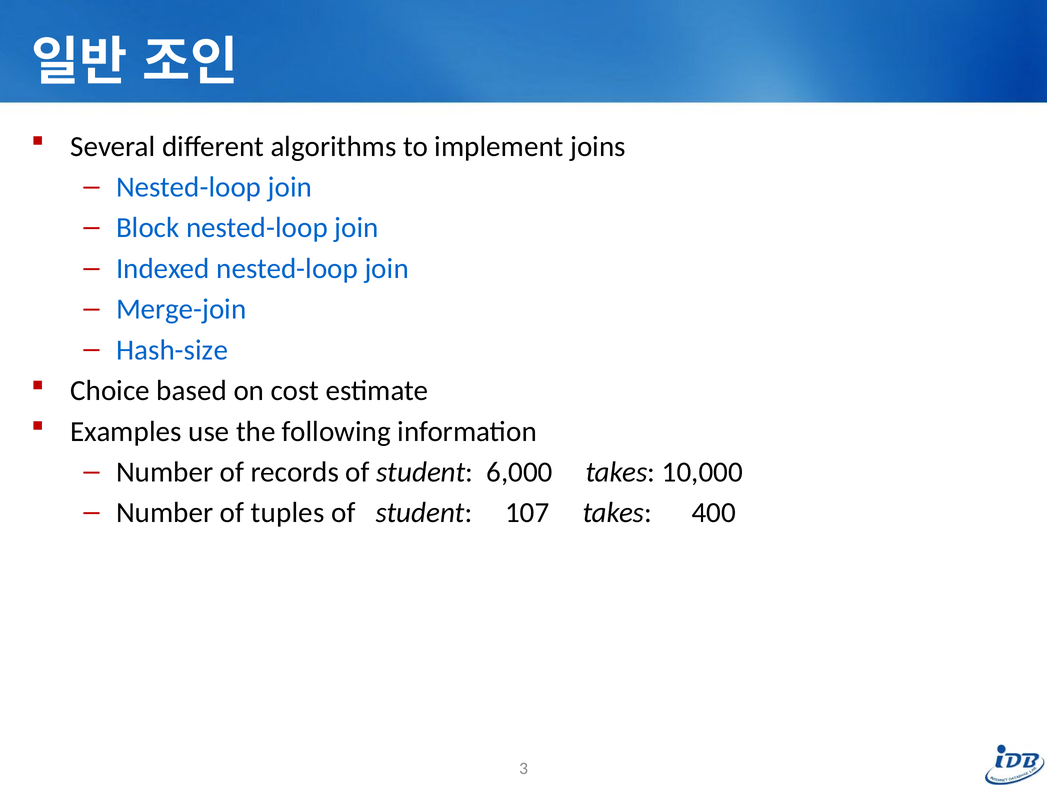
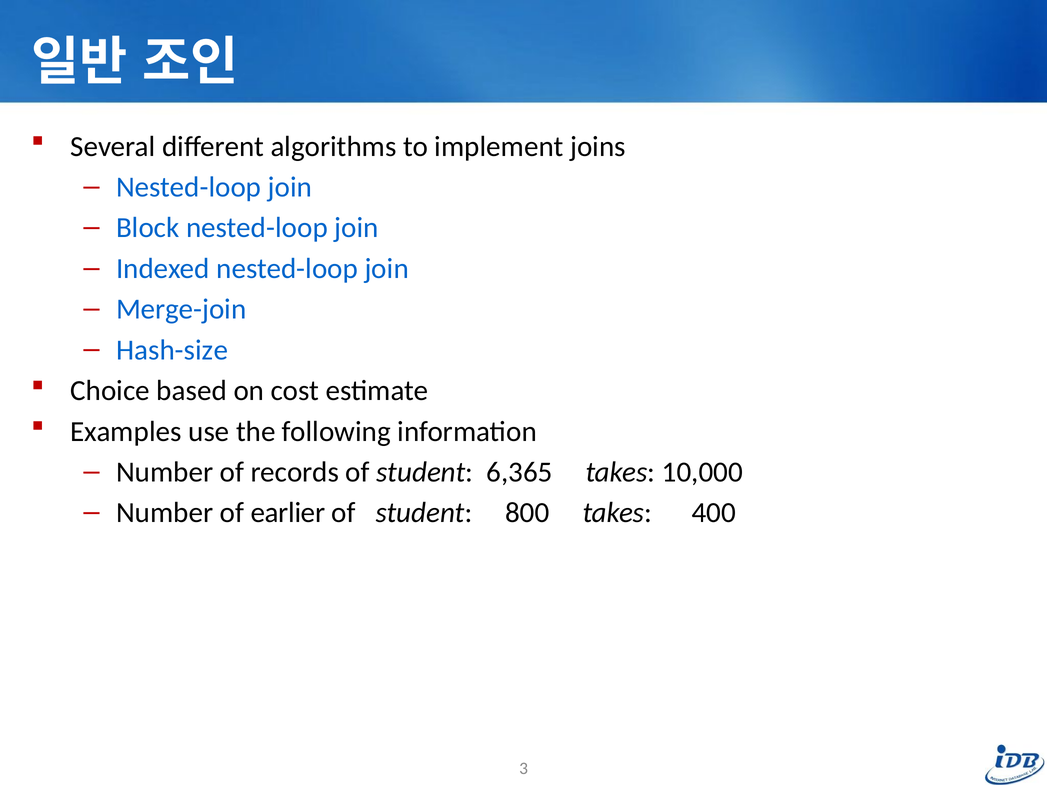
6,000: 6,000 -> 6,365 (519, 472)
tuples: tuples -> earlier (288, 513)
107: 107 -> 800 (527, 513)
